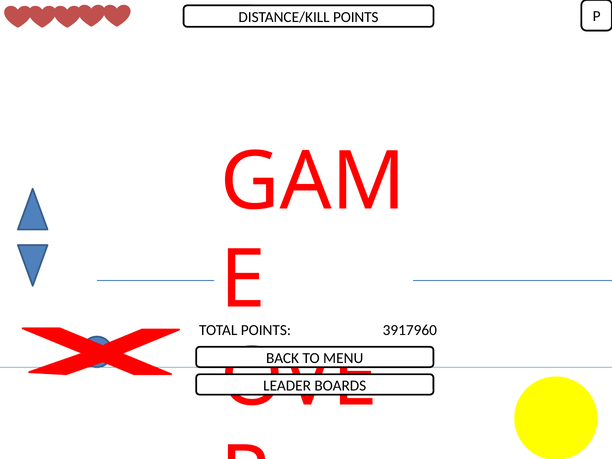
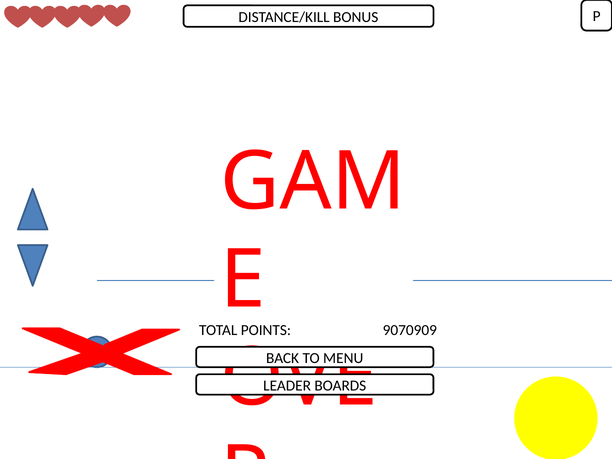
DISTANCE/KILL POINTS: POINTS -> BONUS (356, 17)
3917960: 3917960 -> 9070909 (410, 330)
